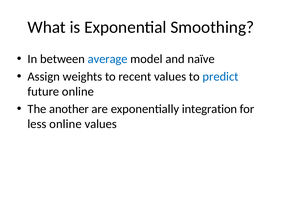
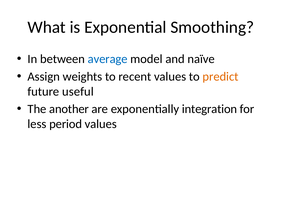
predict colour: blue -> orange (221, 77)
future online: online -> useful (78, 92)
less online: online -> period (66, 124)
